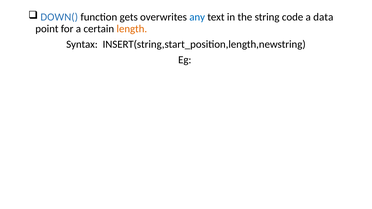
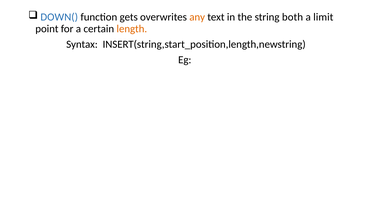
any colour: blue -> orange (197, 17)
code: code -> both (292, 17)
data: data -> limit (323, 17)
